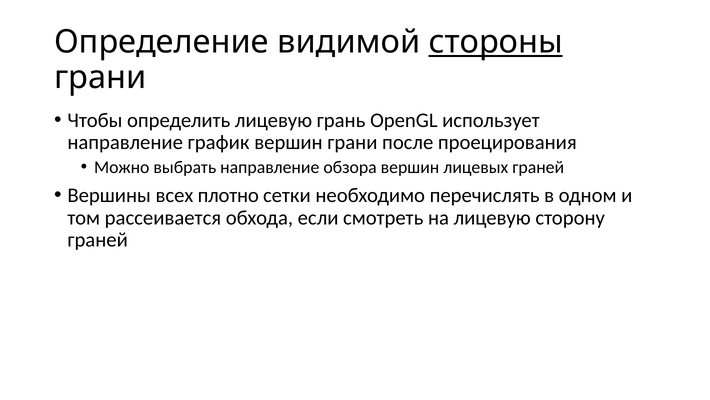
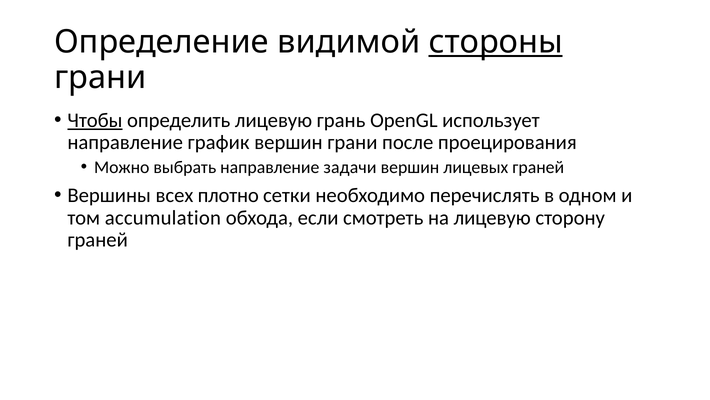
Чтобы underline: none -> present (95, 120)
обзора: обзора -> задачи (350, 167)
рассеивается: рассеивается -> accumulation (163, 217)
